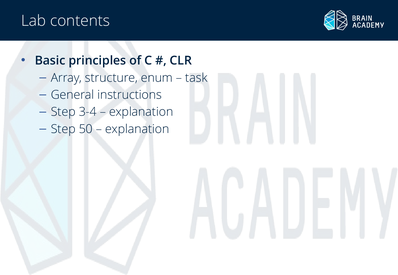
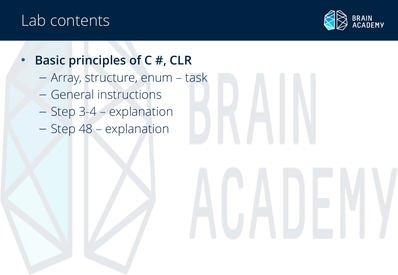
50: 50 -> 48 (86, 129)
